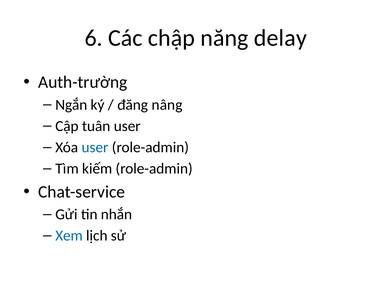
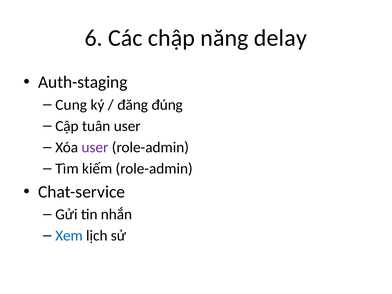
Auth-trường: Auth-trường -> Auth-staging (83, 82)
Ngắn: Ngắn -> Cung (71, 105)
nâng: nâng -> đúng (167, 105)
user colour: blue -> purple (95, 147)
